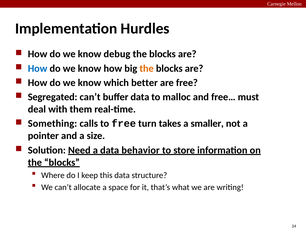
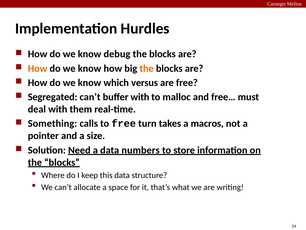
How colour: blue -> orange (38, 68)
better: better -> versus (145, 83)
buffer data: data -> with (140, 97)
smaller: smaller -> macros (207, 123)
behavior: behavior -> numbers (141, 150)
